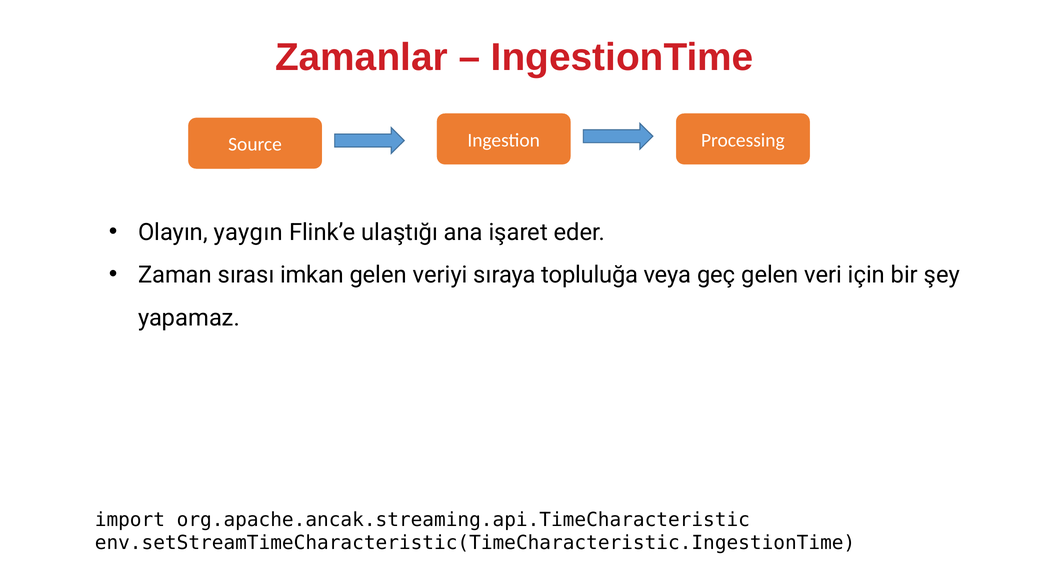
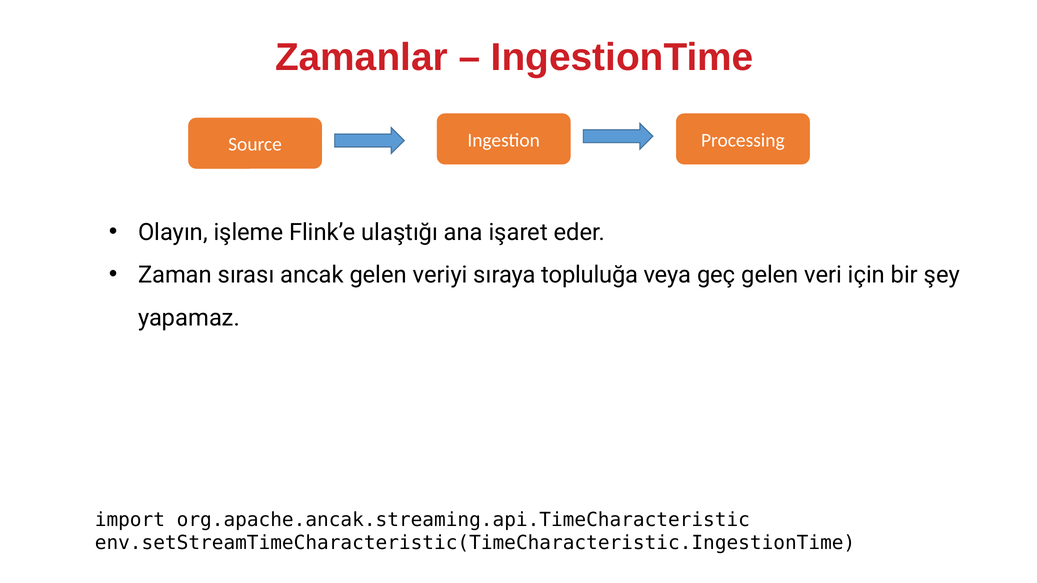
yaygın: yaygın -> işleme (248, 232)
imkan: imkan -> ancak (312, 275)
